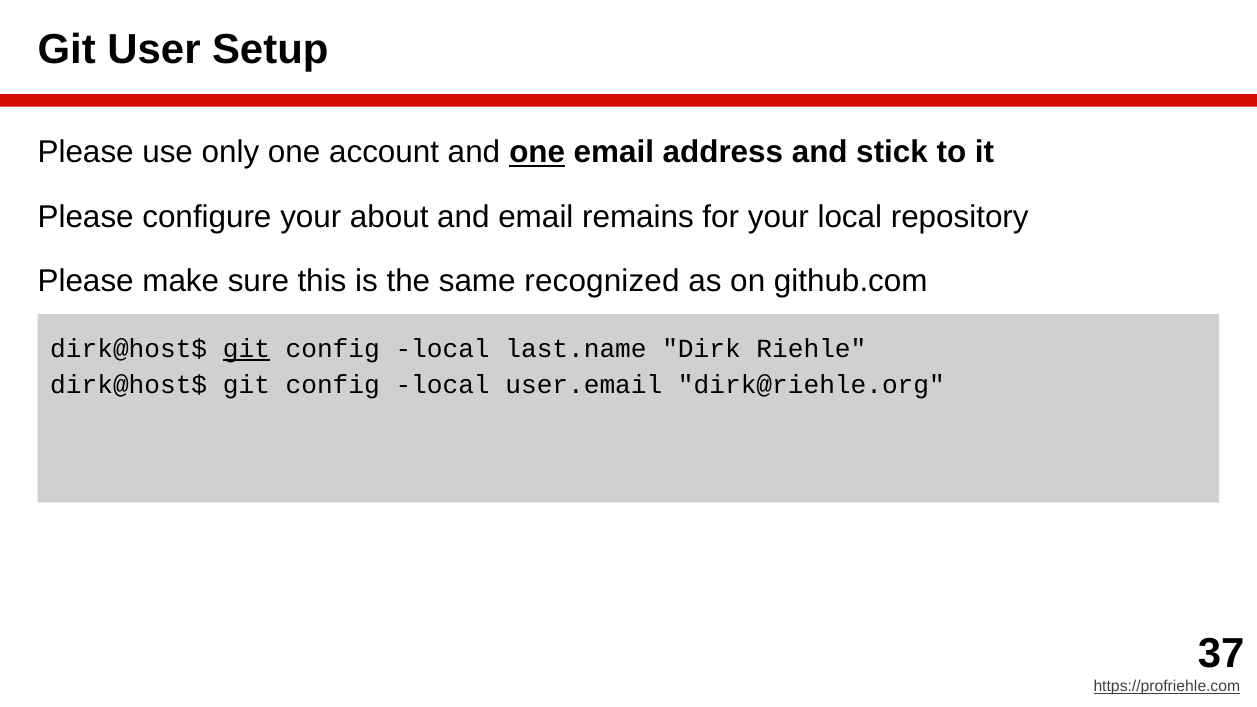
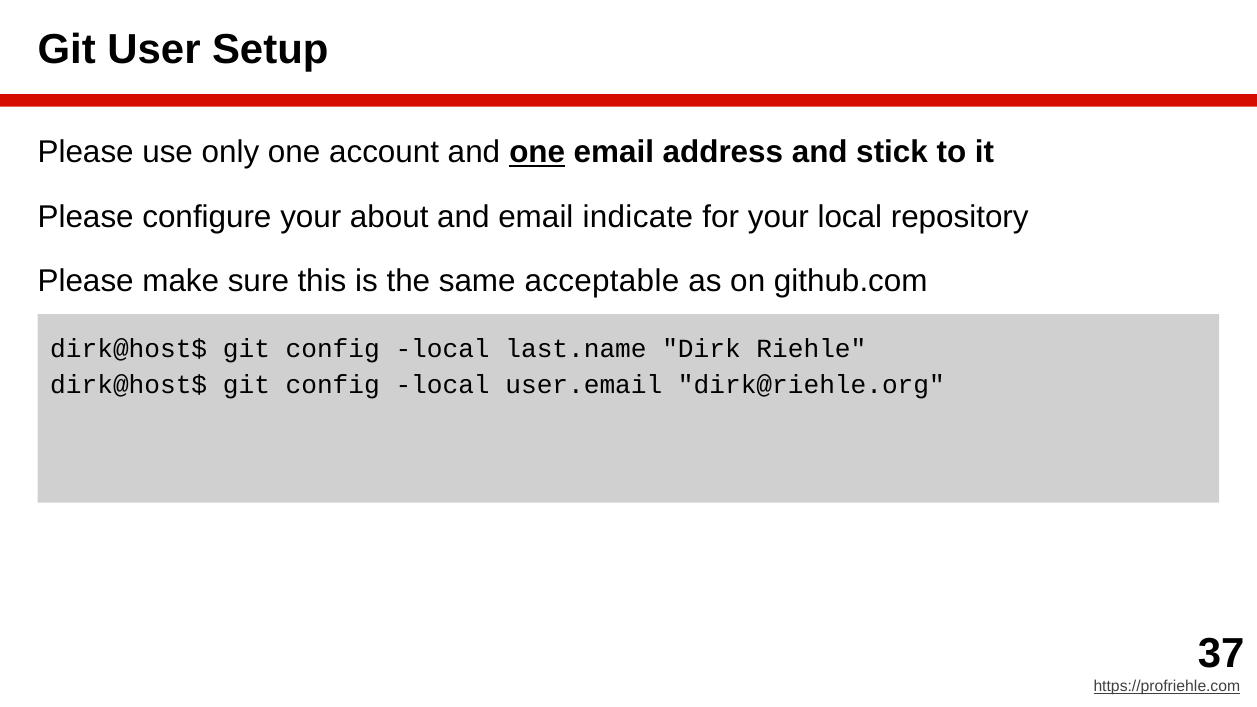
remains: remains -> indicate (638, 217)
recognized: recognized -> acceptable (602, 281)
git underline: present -> none (246, 349)
